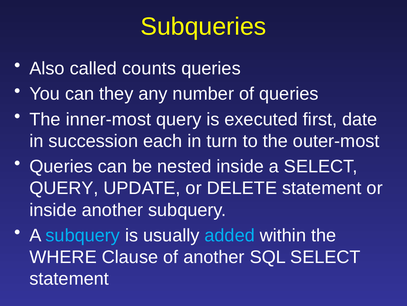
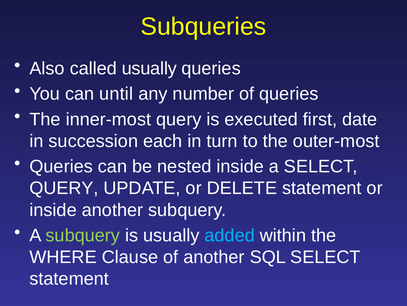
called counts: counts -> usually (149, 68)
they: they -> until (116, 94)
subquery colour: light blue -> light green (83, 235)
